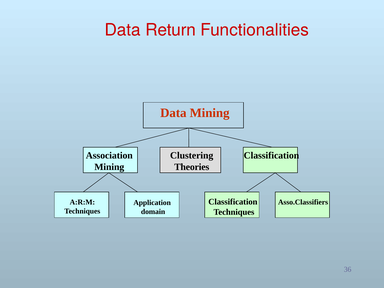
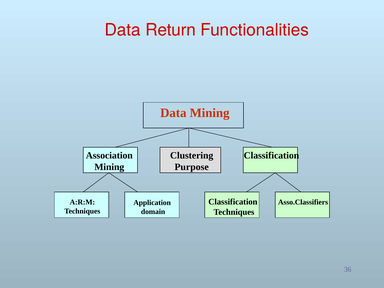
Theories: Theories -> Purpose (192, 167)
